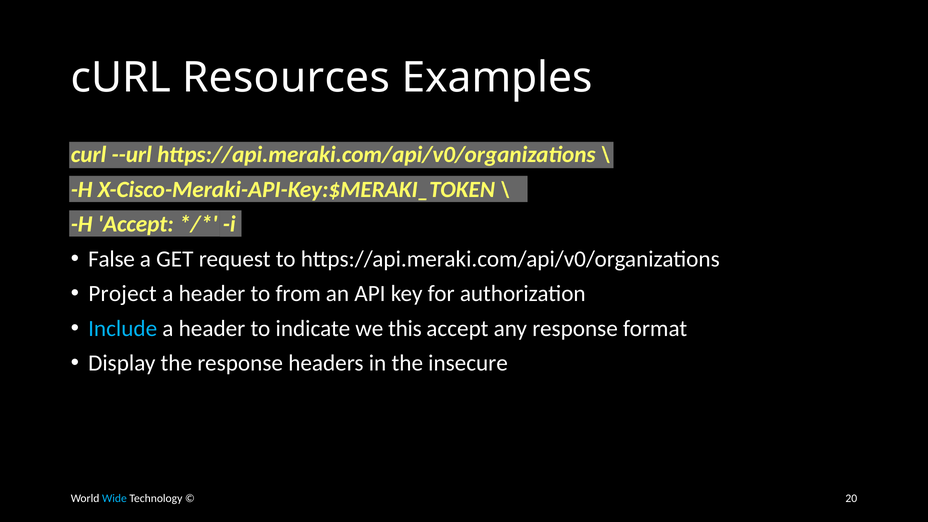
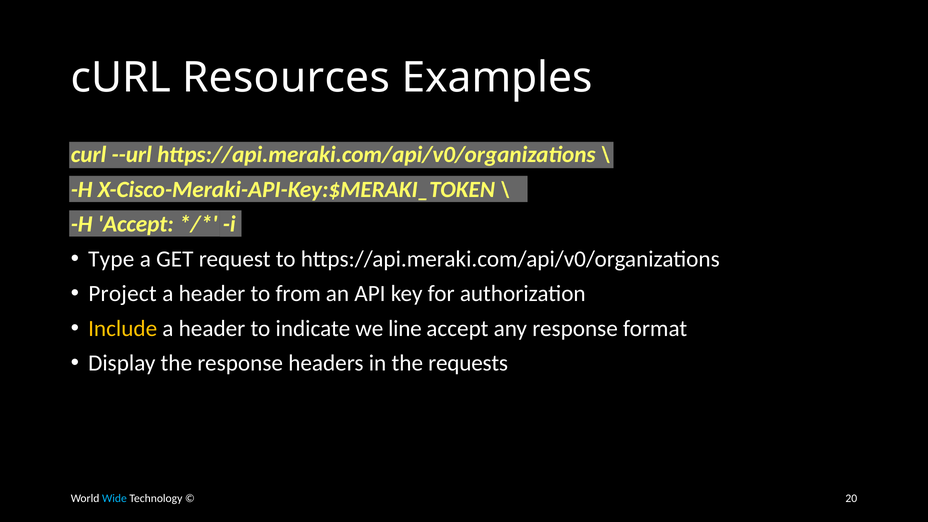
False: False -> Type (111, 259)
Include colour: light blue -> yellow (123, 328)
this: this -> line (405, 328)
insecure: insecure -> requests (468, 363)
